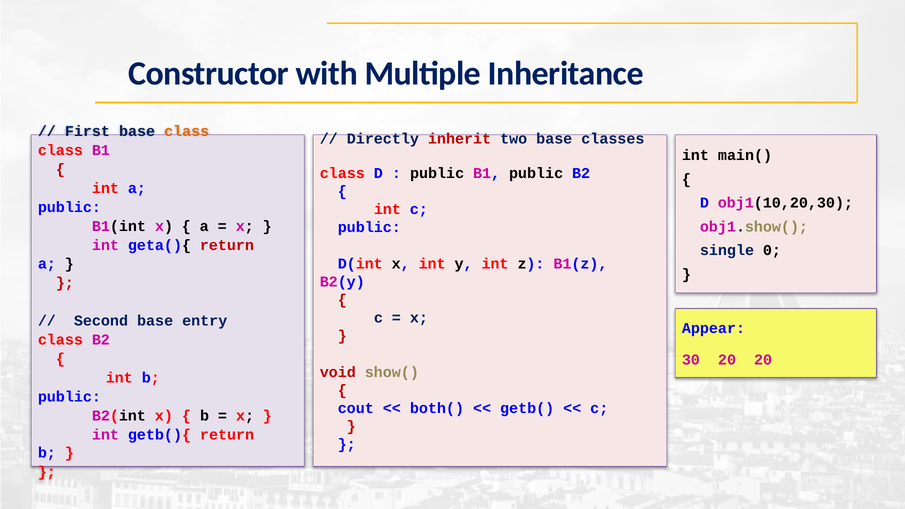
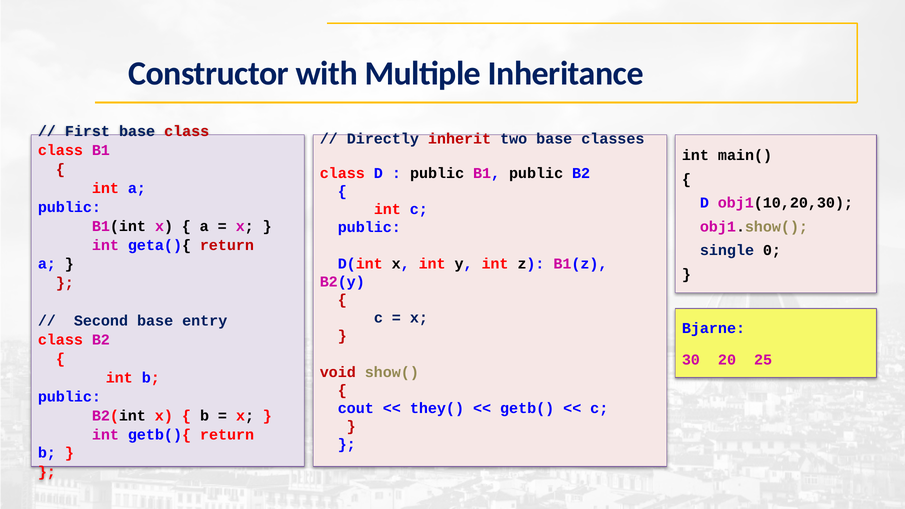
class colour: orange -> red (187, 131)
Appear: Appear -> Bjarne (714, 328)
20 20: 20 -> 25 (763, 360)
both(: both( -> they( (437, 408)
